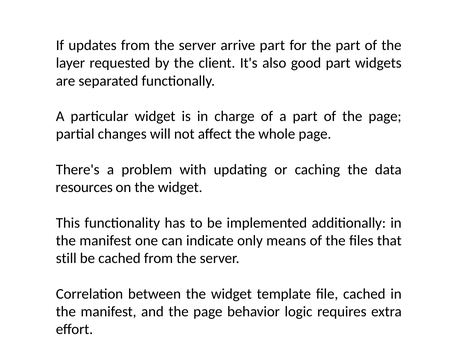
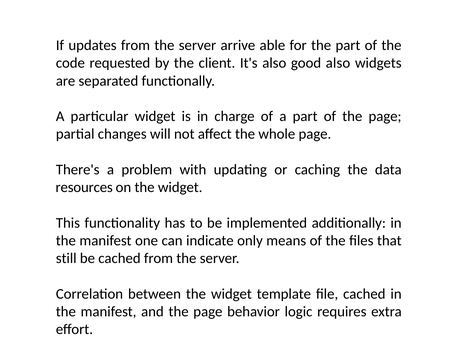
arrive part: part -> able (272, 45)
layer: layer -> code (70, 63)
good part: part -> also (338, 63)
